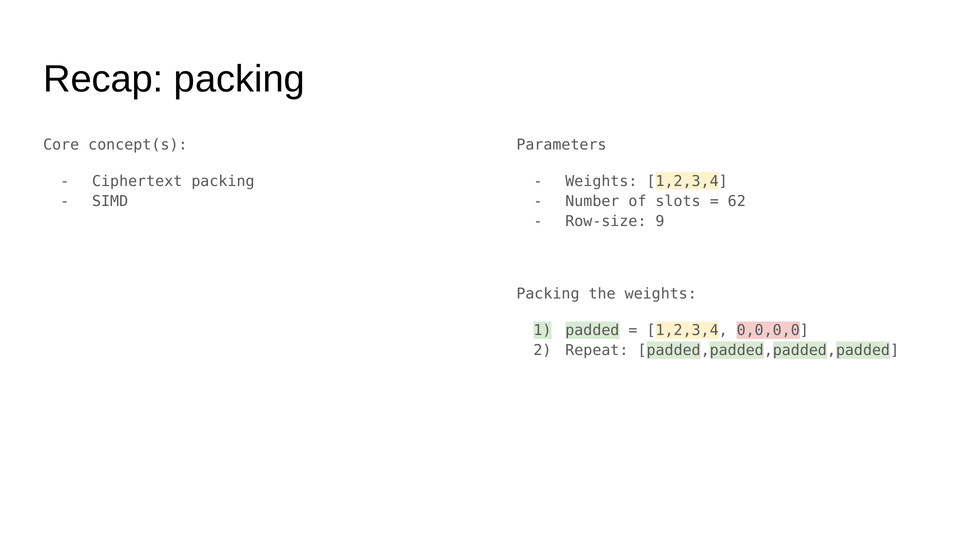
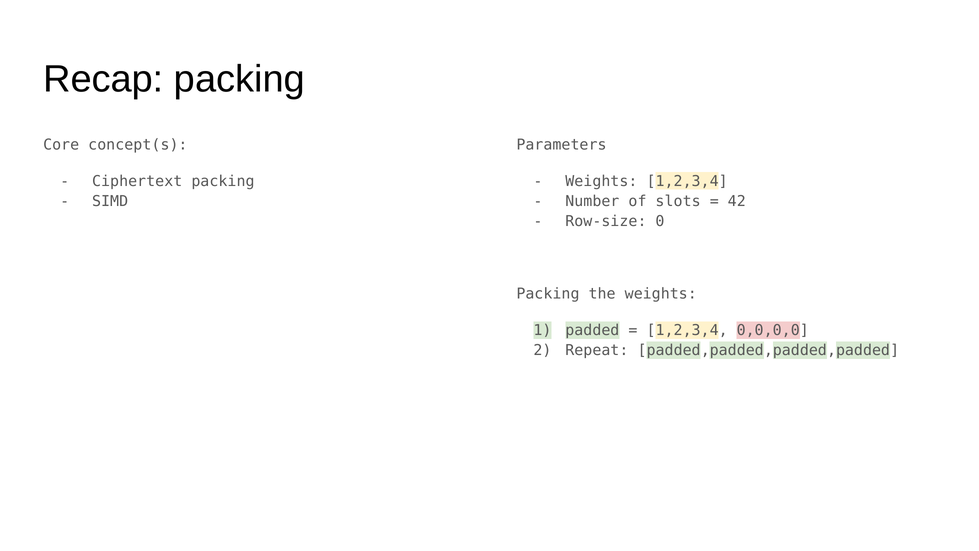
62: 62 -> 42 (737, 201)
9: 9 -> 0 (660, 221)
